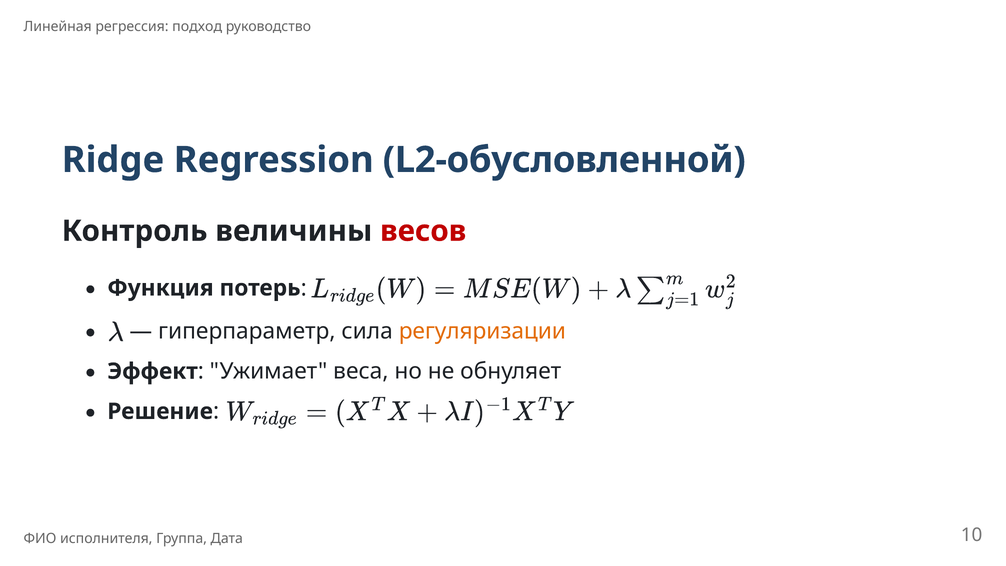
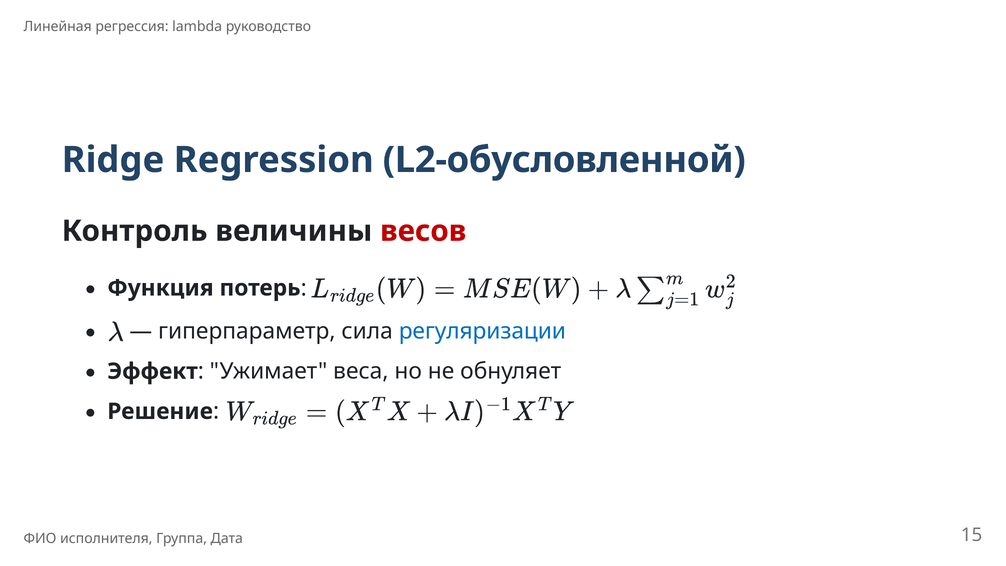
подход: подход -> lambda (197, 27)
регуляризации colour: orange -> blue (482, 331)
10: 10 -> 15 (972, 535)
